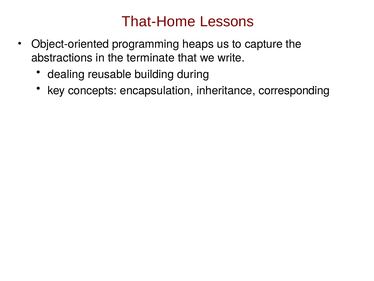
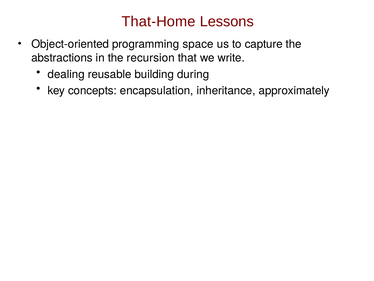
heaps: heaps -> space (198, 44)
terminate: terminate -> recursion (151, 58)
corresponding: corresponding -> approximately (294, 90)
